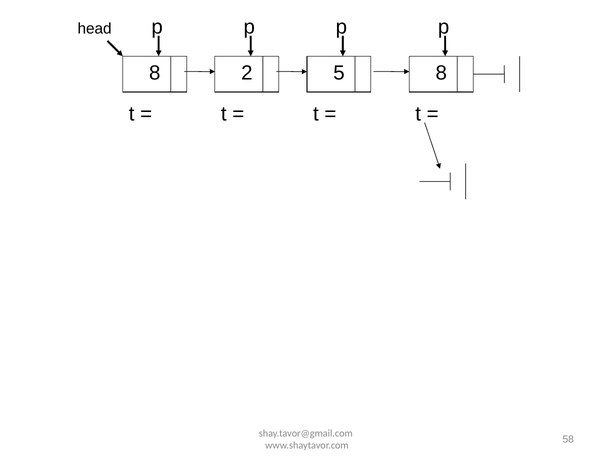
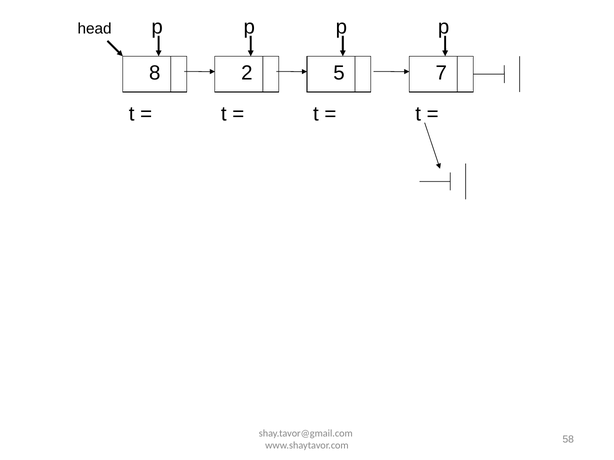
8 8: 8 -> 7 (441, 73)
